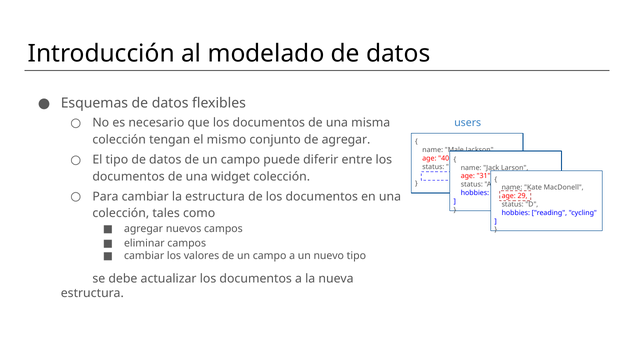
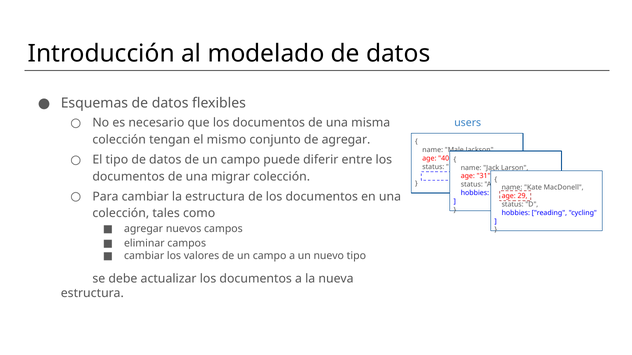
widget: widget -> migrar (231, 177)
